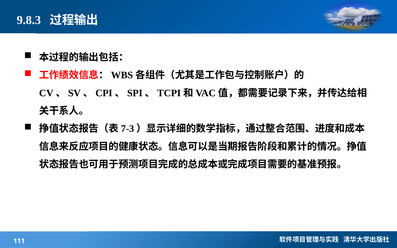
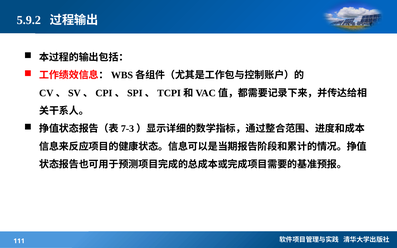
9.8.3: 9.8.3 -> 5.9.2 (29, 20)
